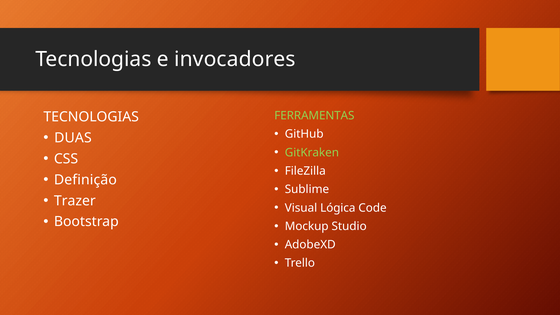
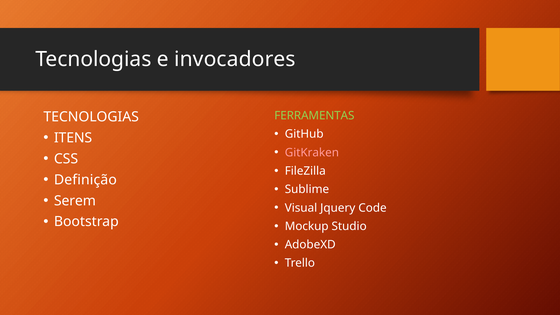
DUAS: DUAS -> ITENS (73, 138)
GitKraken colour: light green -> pink (312, 153)
Trazer: Trazer -> Serem (75, 201)
Lógica: Lógica -> Jquery (338, 208)
